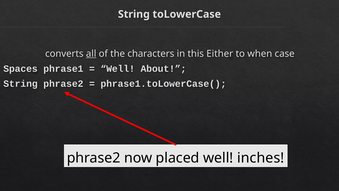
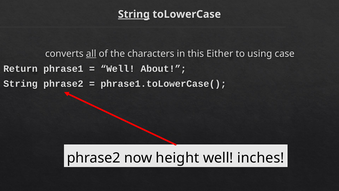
String underline: none -> present (134, 14)
when: when -> using (260, 54)
Spaces: Spaces -> Return (20, 69)
placed: placed -> height (178, 158)
